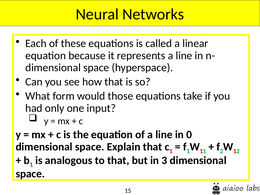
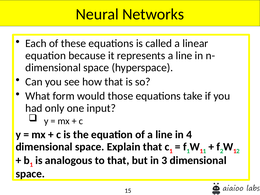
0: 0 -> 4 (189, 135)
